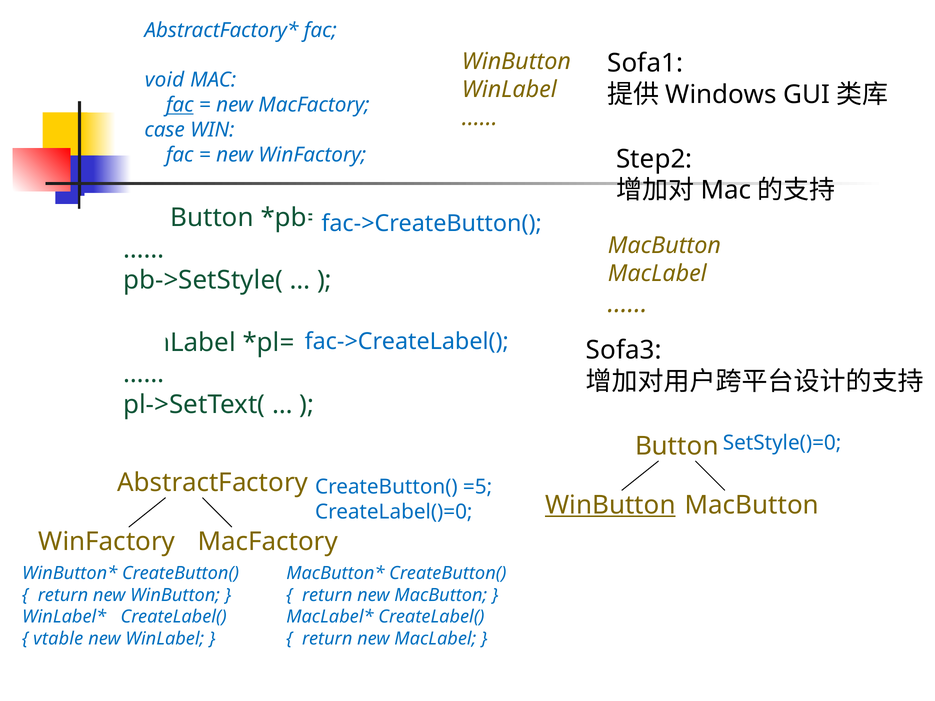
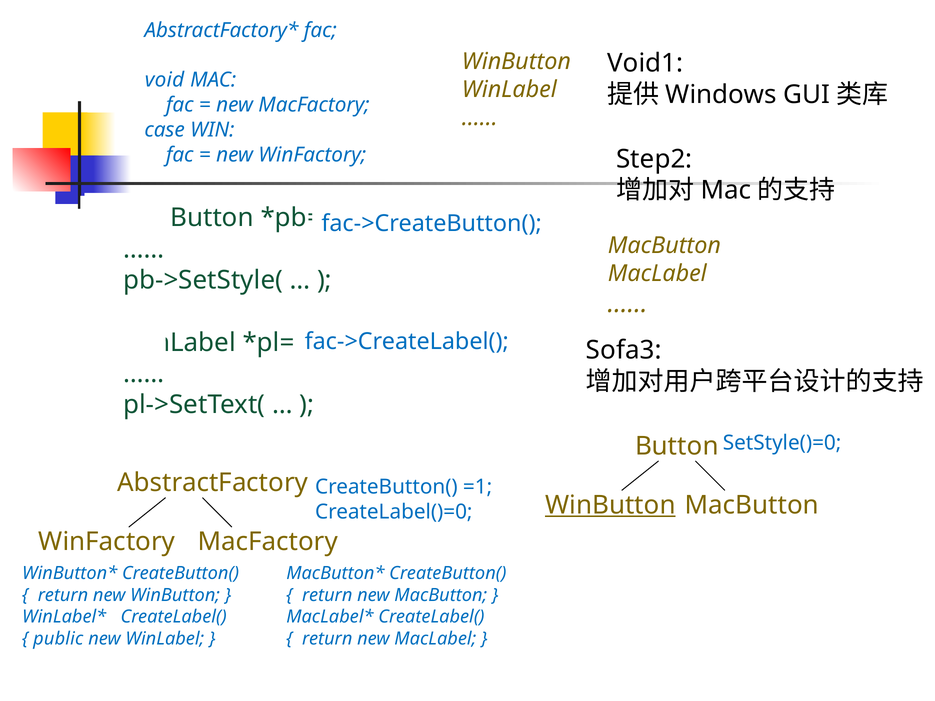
Sofa1: Sofa1 -> Void1 (645, 63)
fac underline: present -> none (180, 105)
=5: =5 -> =1 (478, 487)
vtable: vtable -> public (58, 639)
